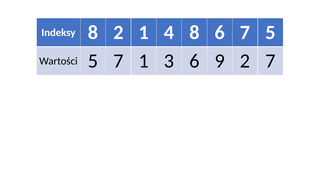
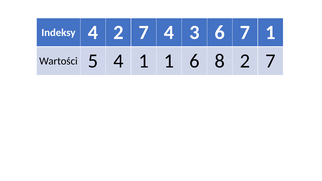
Indeksy 8: 8 -> 4 (93, 33)
1: 1 -> 7 (144, 33)
4 8: 8 -> 3 (194, 33)
7 5: 5 -> 1 (270, 33)
5 7: 7 -> 4 (118, 61)
1 3: 3 -> 1 (169, 61)
9: 9 -> 8 (220, 61)
